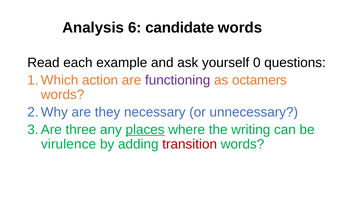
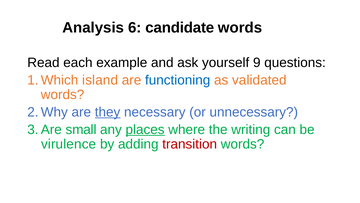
0: 0 -> 9 (257, 62)
action: action -> island (100, 80)
functioning colour: purple -> blue (178, 80)
octamers: octamers -> validated (259, 80)
they underline: none -> present (108, 112)
three: three -> small (81, 129)
